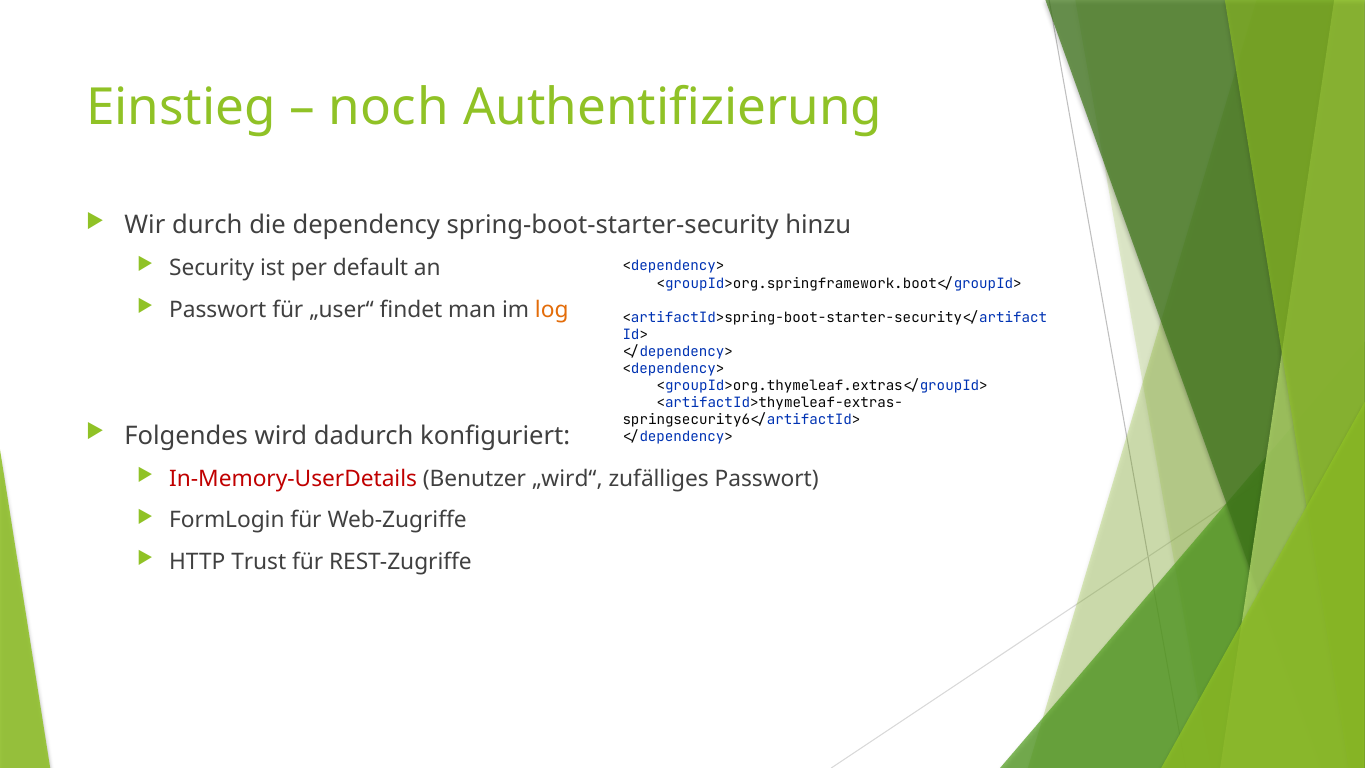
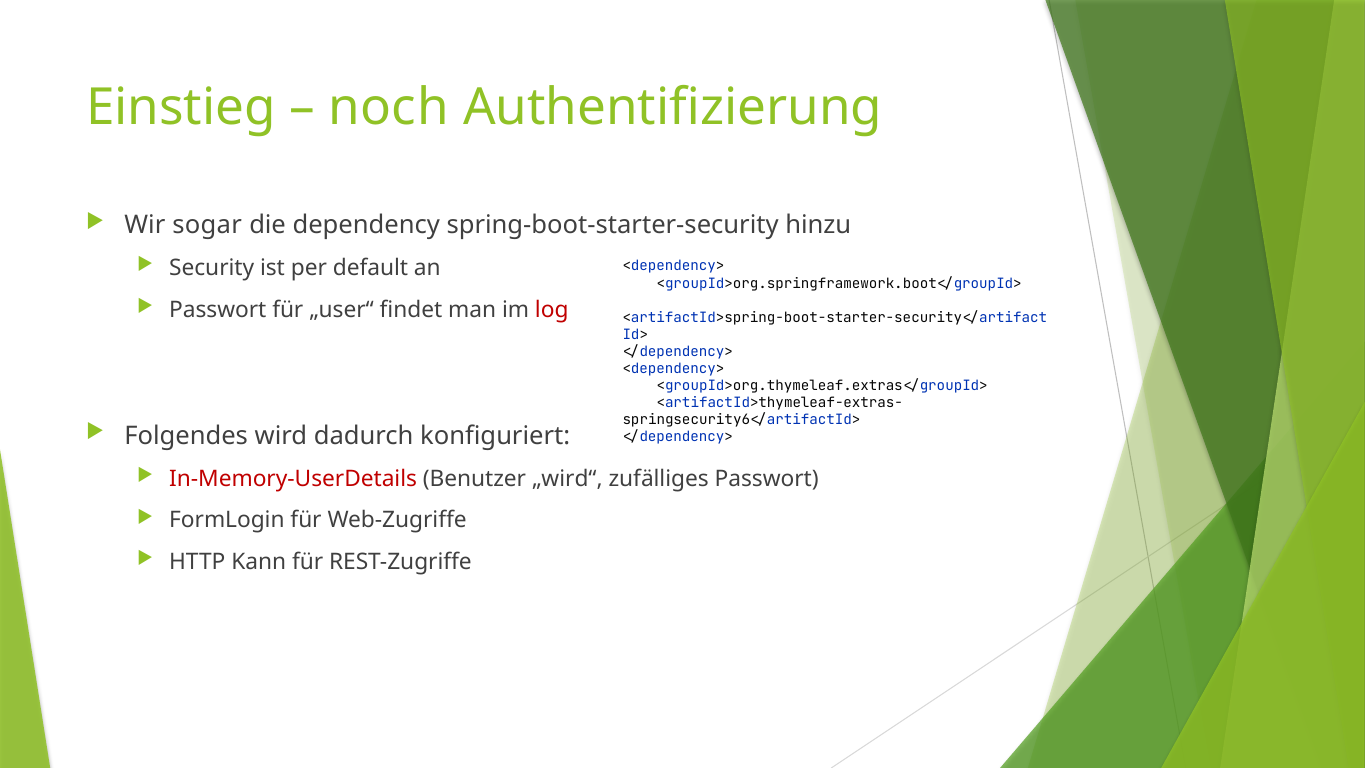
durch: durch -> sogar (207, 225)
log colour: orange -> red (552, 309)
Trust: Trust -> Kann (259, 562)
